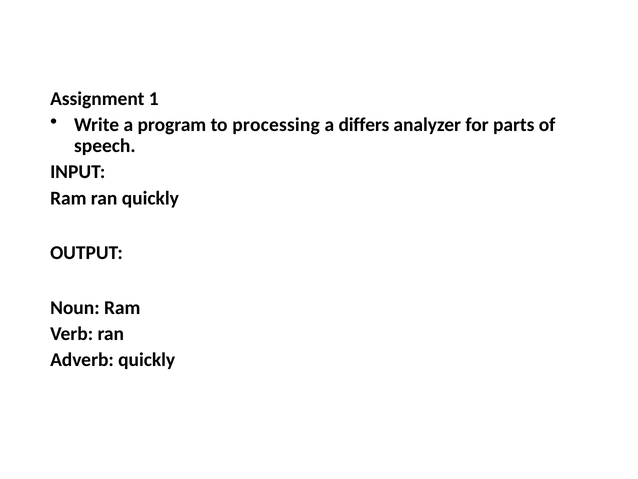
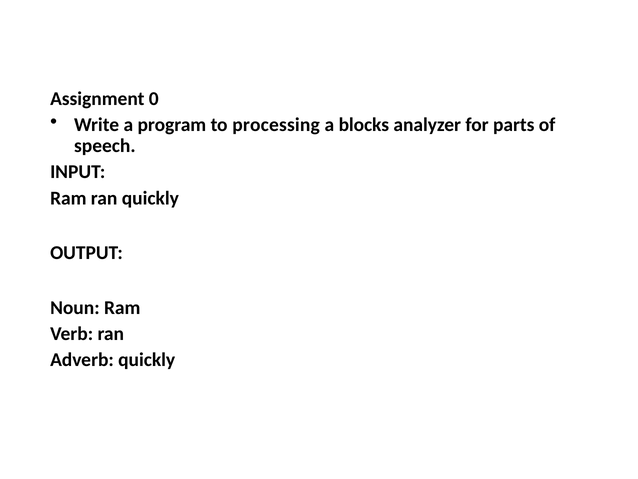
1: 1 -> 0 (154, 99)
differs: differs -> blocks (364, 125)
